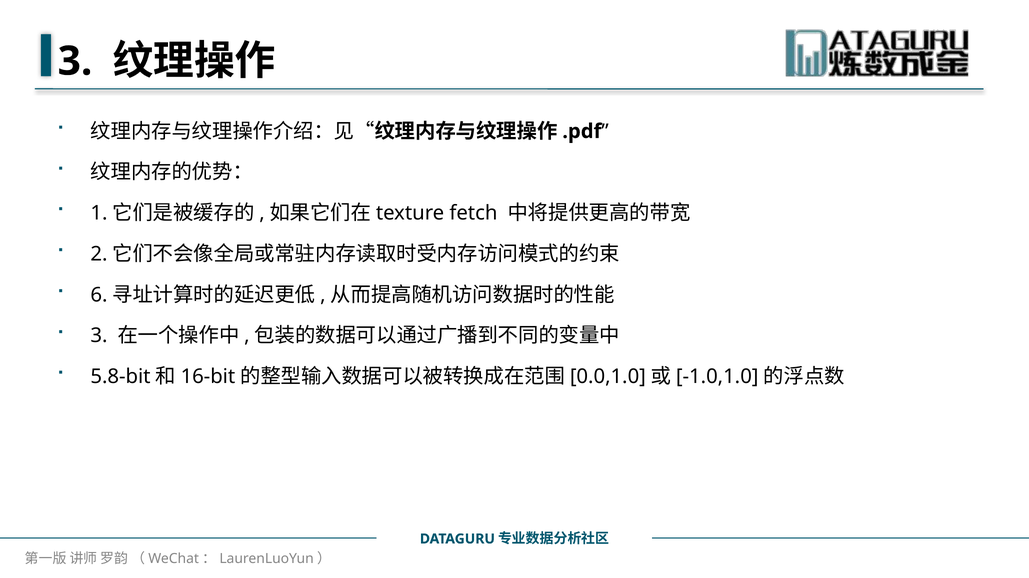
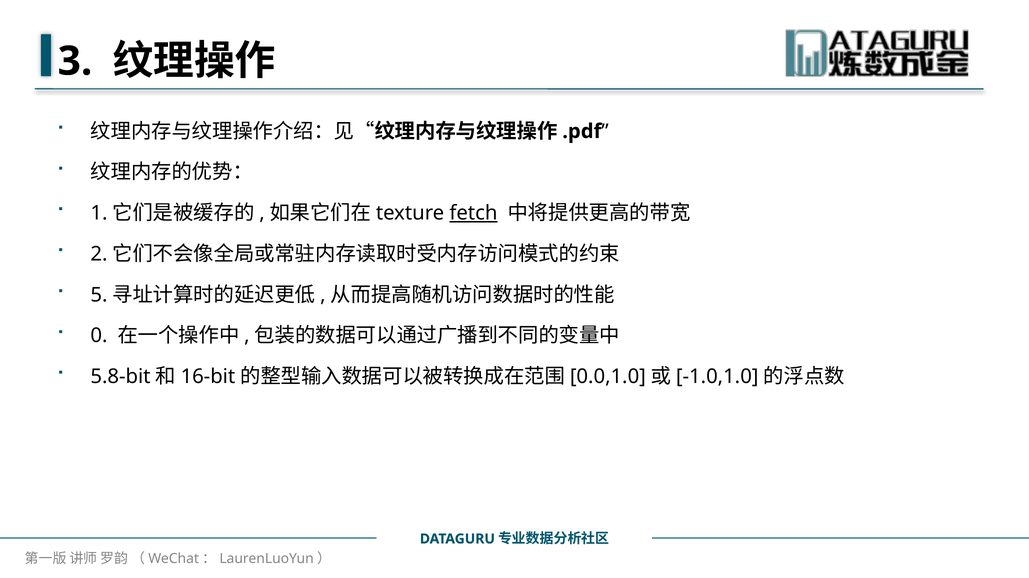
fetch underline: none -> present (473, 213)
6: 6 -> 5 (99, 295)
3: 3 -> 0 (99, 336)
